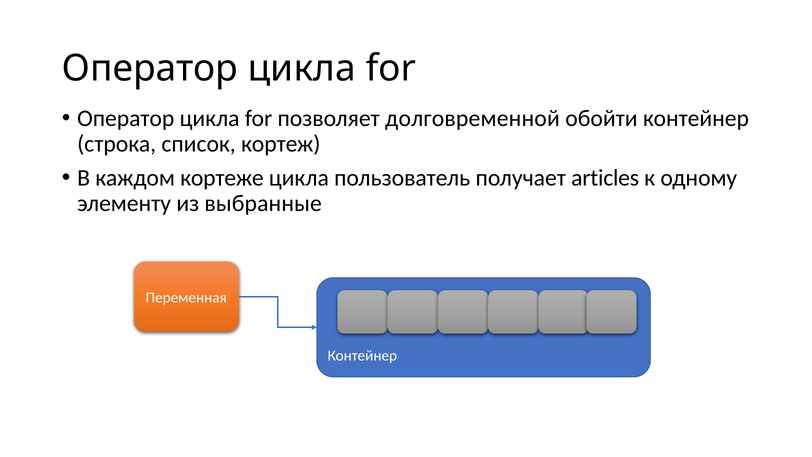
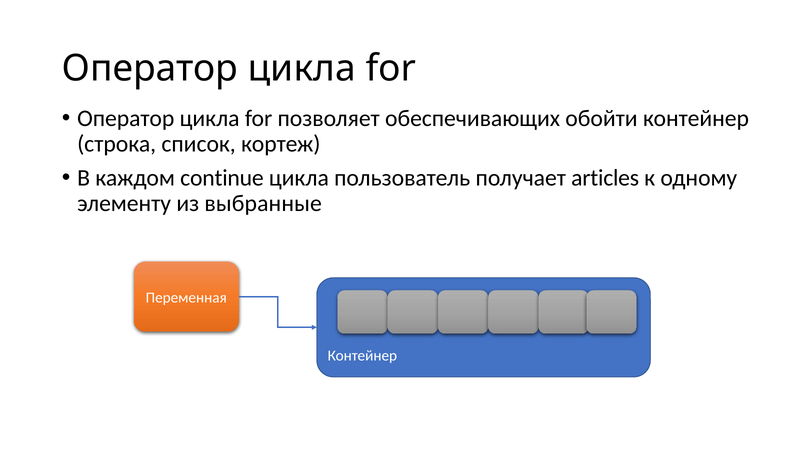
долговременной: долговременной -> обеспечивающих (473, 118)
кортеже: кортеже -> continue (222, 178)
